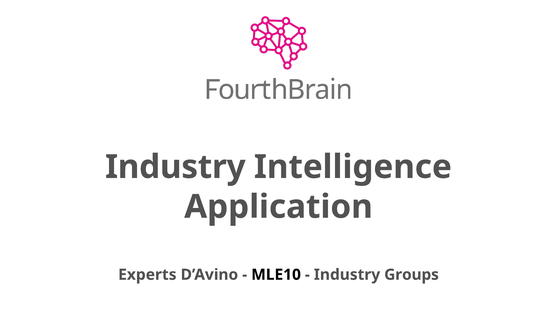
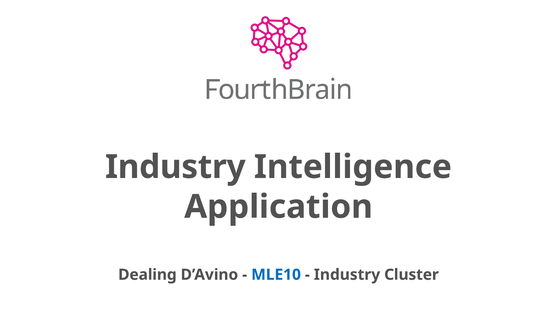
Experts: Experts -> Dealing (147, 275)
MLE10 colour: black -> blue (276, 275)
Groups: Groups -> Cluster (412, 275)
